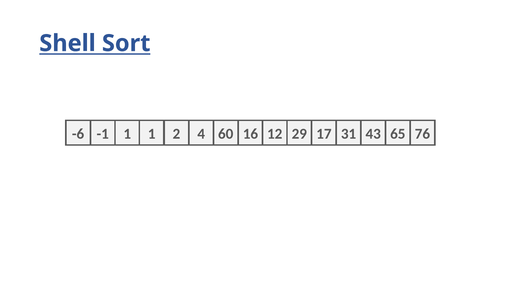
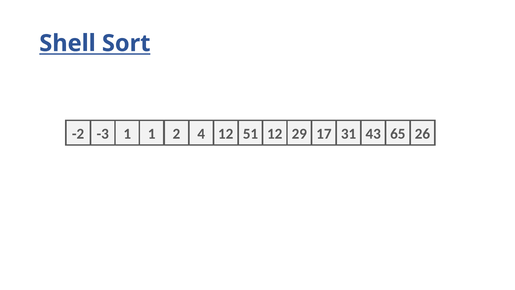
-6: -6 -> -2 (78, 134)
-1: -1 -> -3 (103, 134)
1 60: 60 -> 12 (226, 134)
16: 16 -> 51 (250, 134)
76: 76 -> 26 (422, 134)
